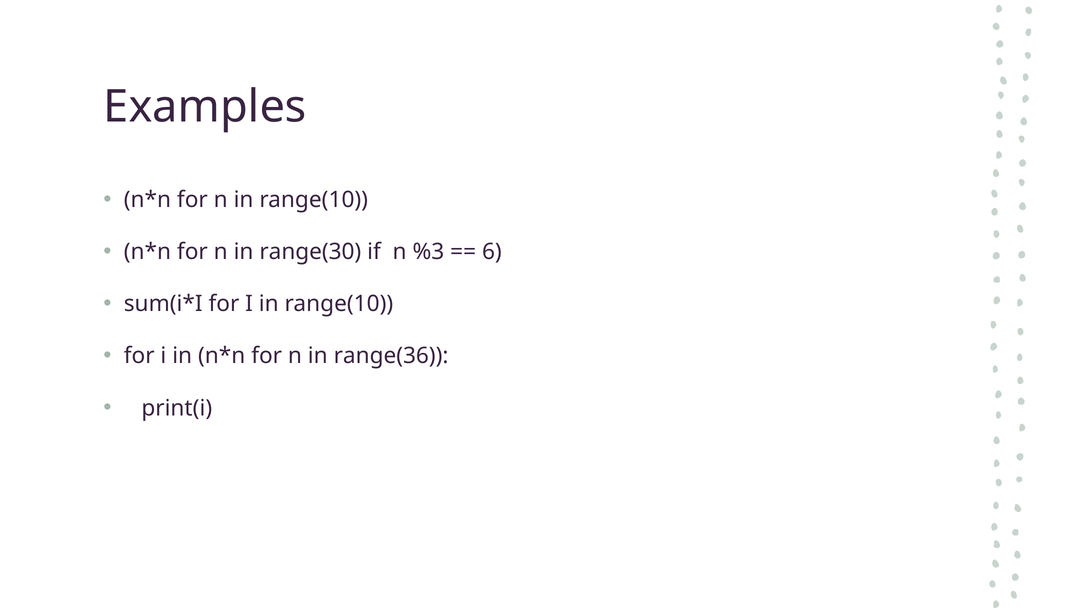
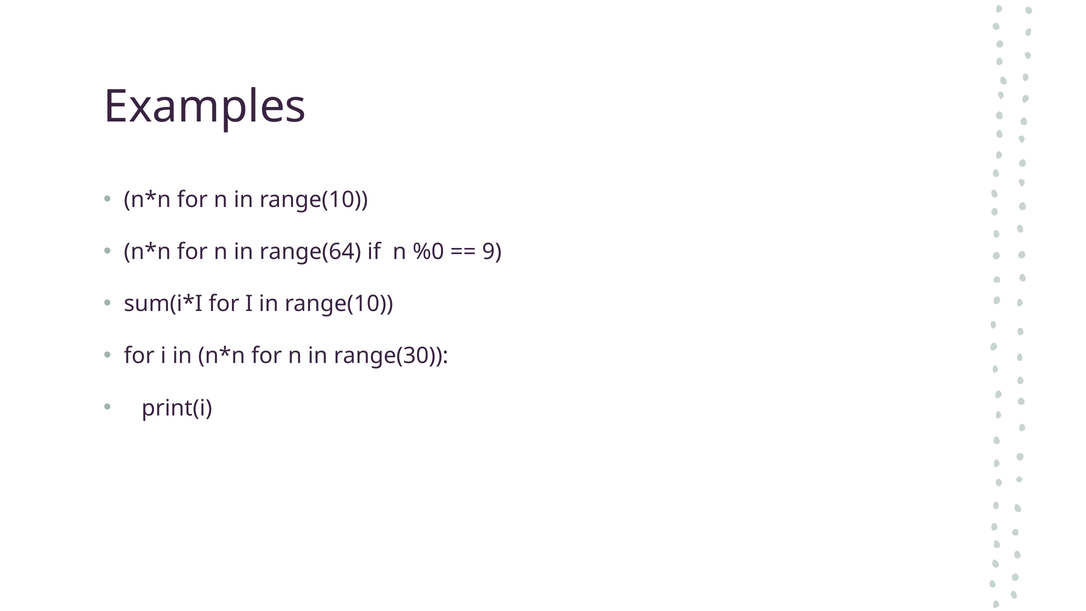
range(30: range(30 -> range(64 (310, 252)
%3: %3 -> %0 (428, 252)
6: 6 -> 9 (492, 252)
range(36: range(36 -> range(30 (391, 356)
